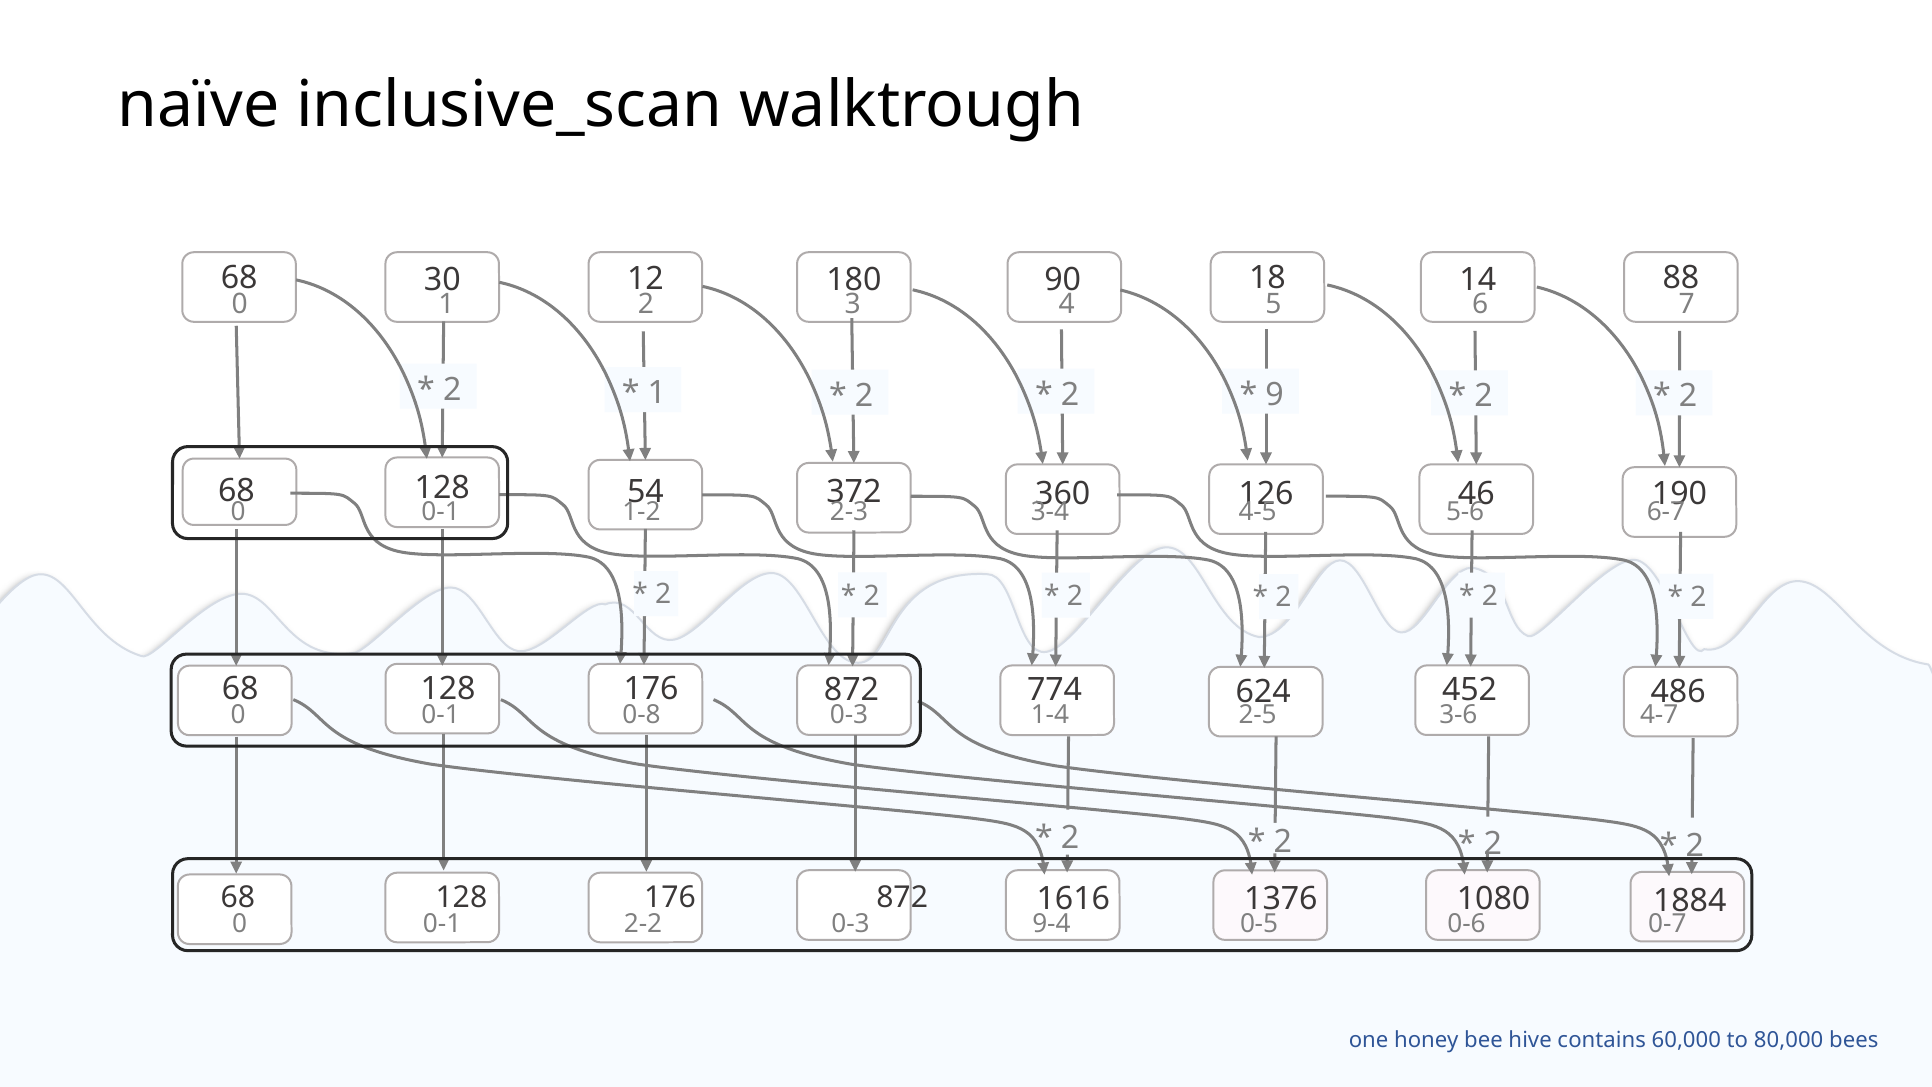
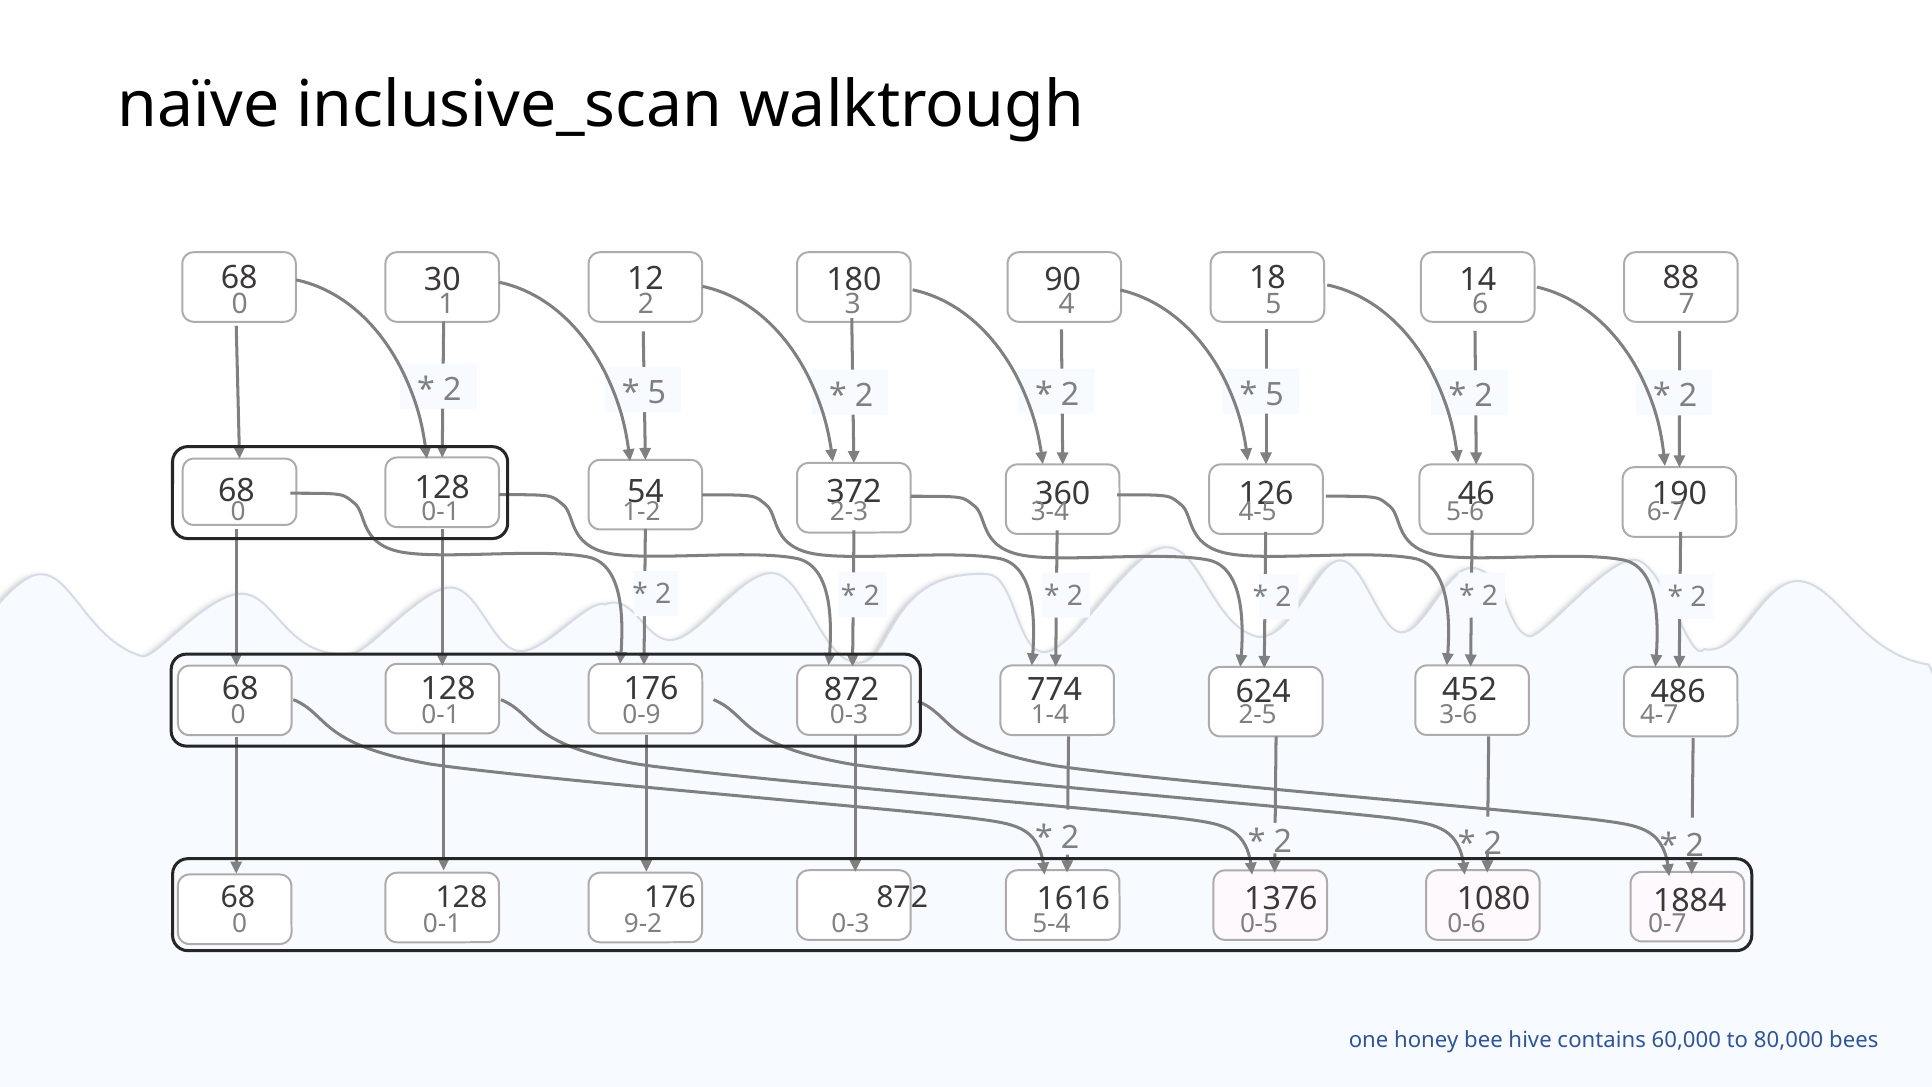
1: 1 -> 5 (657, 393)
9: 9 -> 5 (1275, 395)
0-8: 0-8 -> 0-9 (642, 715)
2-2: 2-2 -> 9-2 (643, 924)
9-4: 9-4 -> 5-4 (1051, 924)
